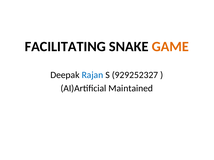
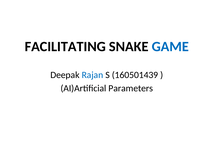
GAME colour: orange -> blue (170, 47)
929252327: 929252327 -> 160501439 (135, 75)
Maintained: Maintained -> Parameters (131, 89)
